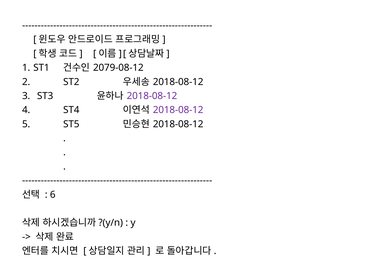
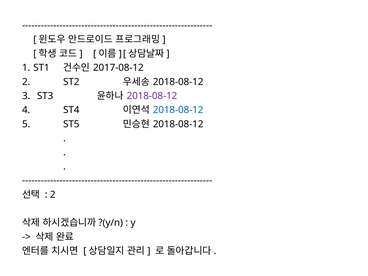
2079-08-12: 2079-08-12 -> 2017-08-12 (118, 68)
2018-08-12 colour: purple -> blue (178, 110)
6: 6 -> 2 (53, 195)
